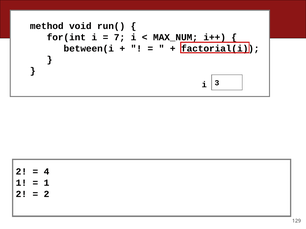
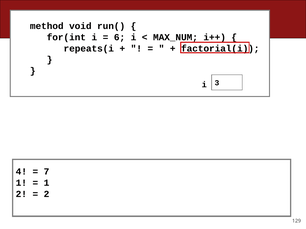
7: 7 -> 6 (120, 37)
between(i: between(i -> repeats(i (89, 49)
2: 2 -> 4 (21, 172)
4: 4 -> 7 (47, 172)
